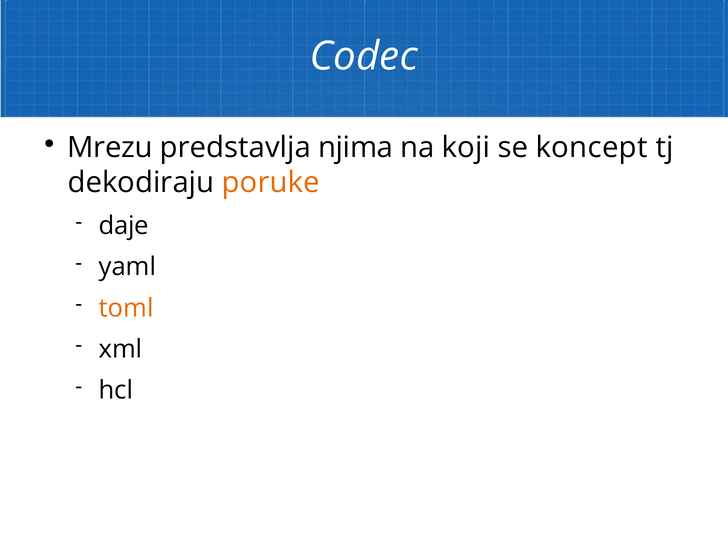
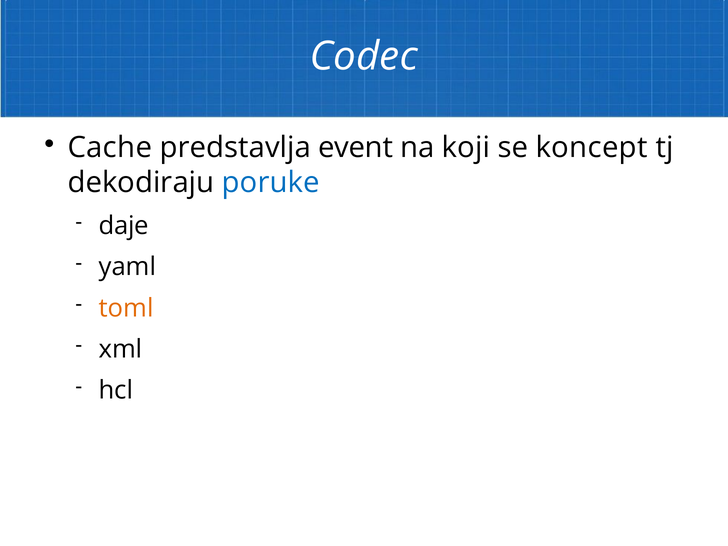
Mrezu: Mrezu -> Cache (110, 148)
njima: njima -> event (356, 148)
poruke colour: orange -> blue (271, 183)
